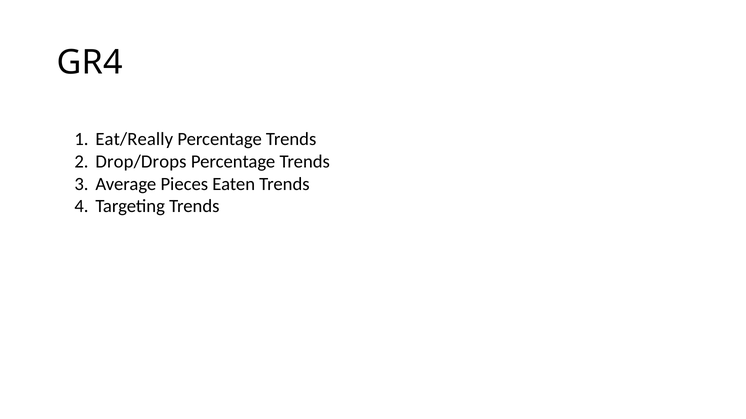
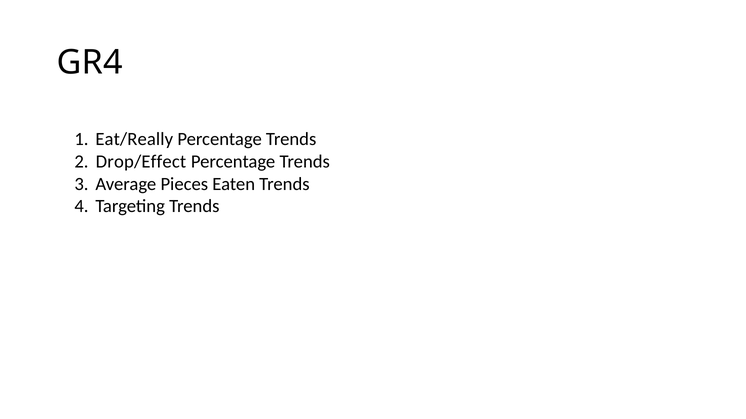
Drop/Drops: Drop/Drops -> Drop/Effect (141, 162)
